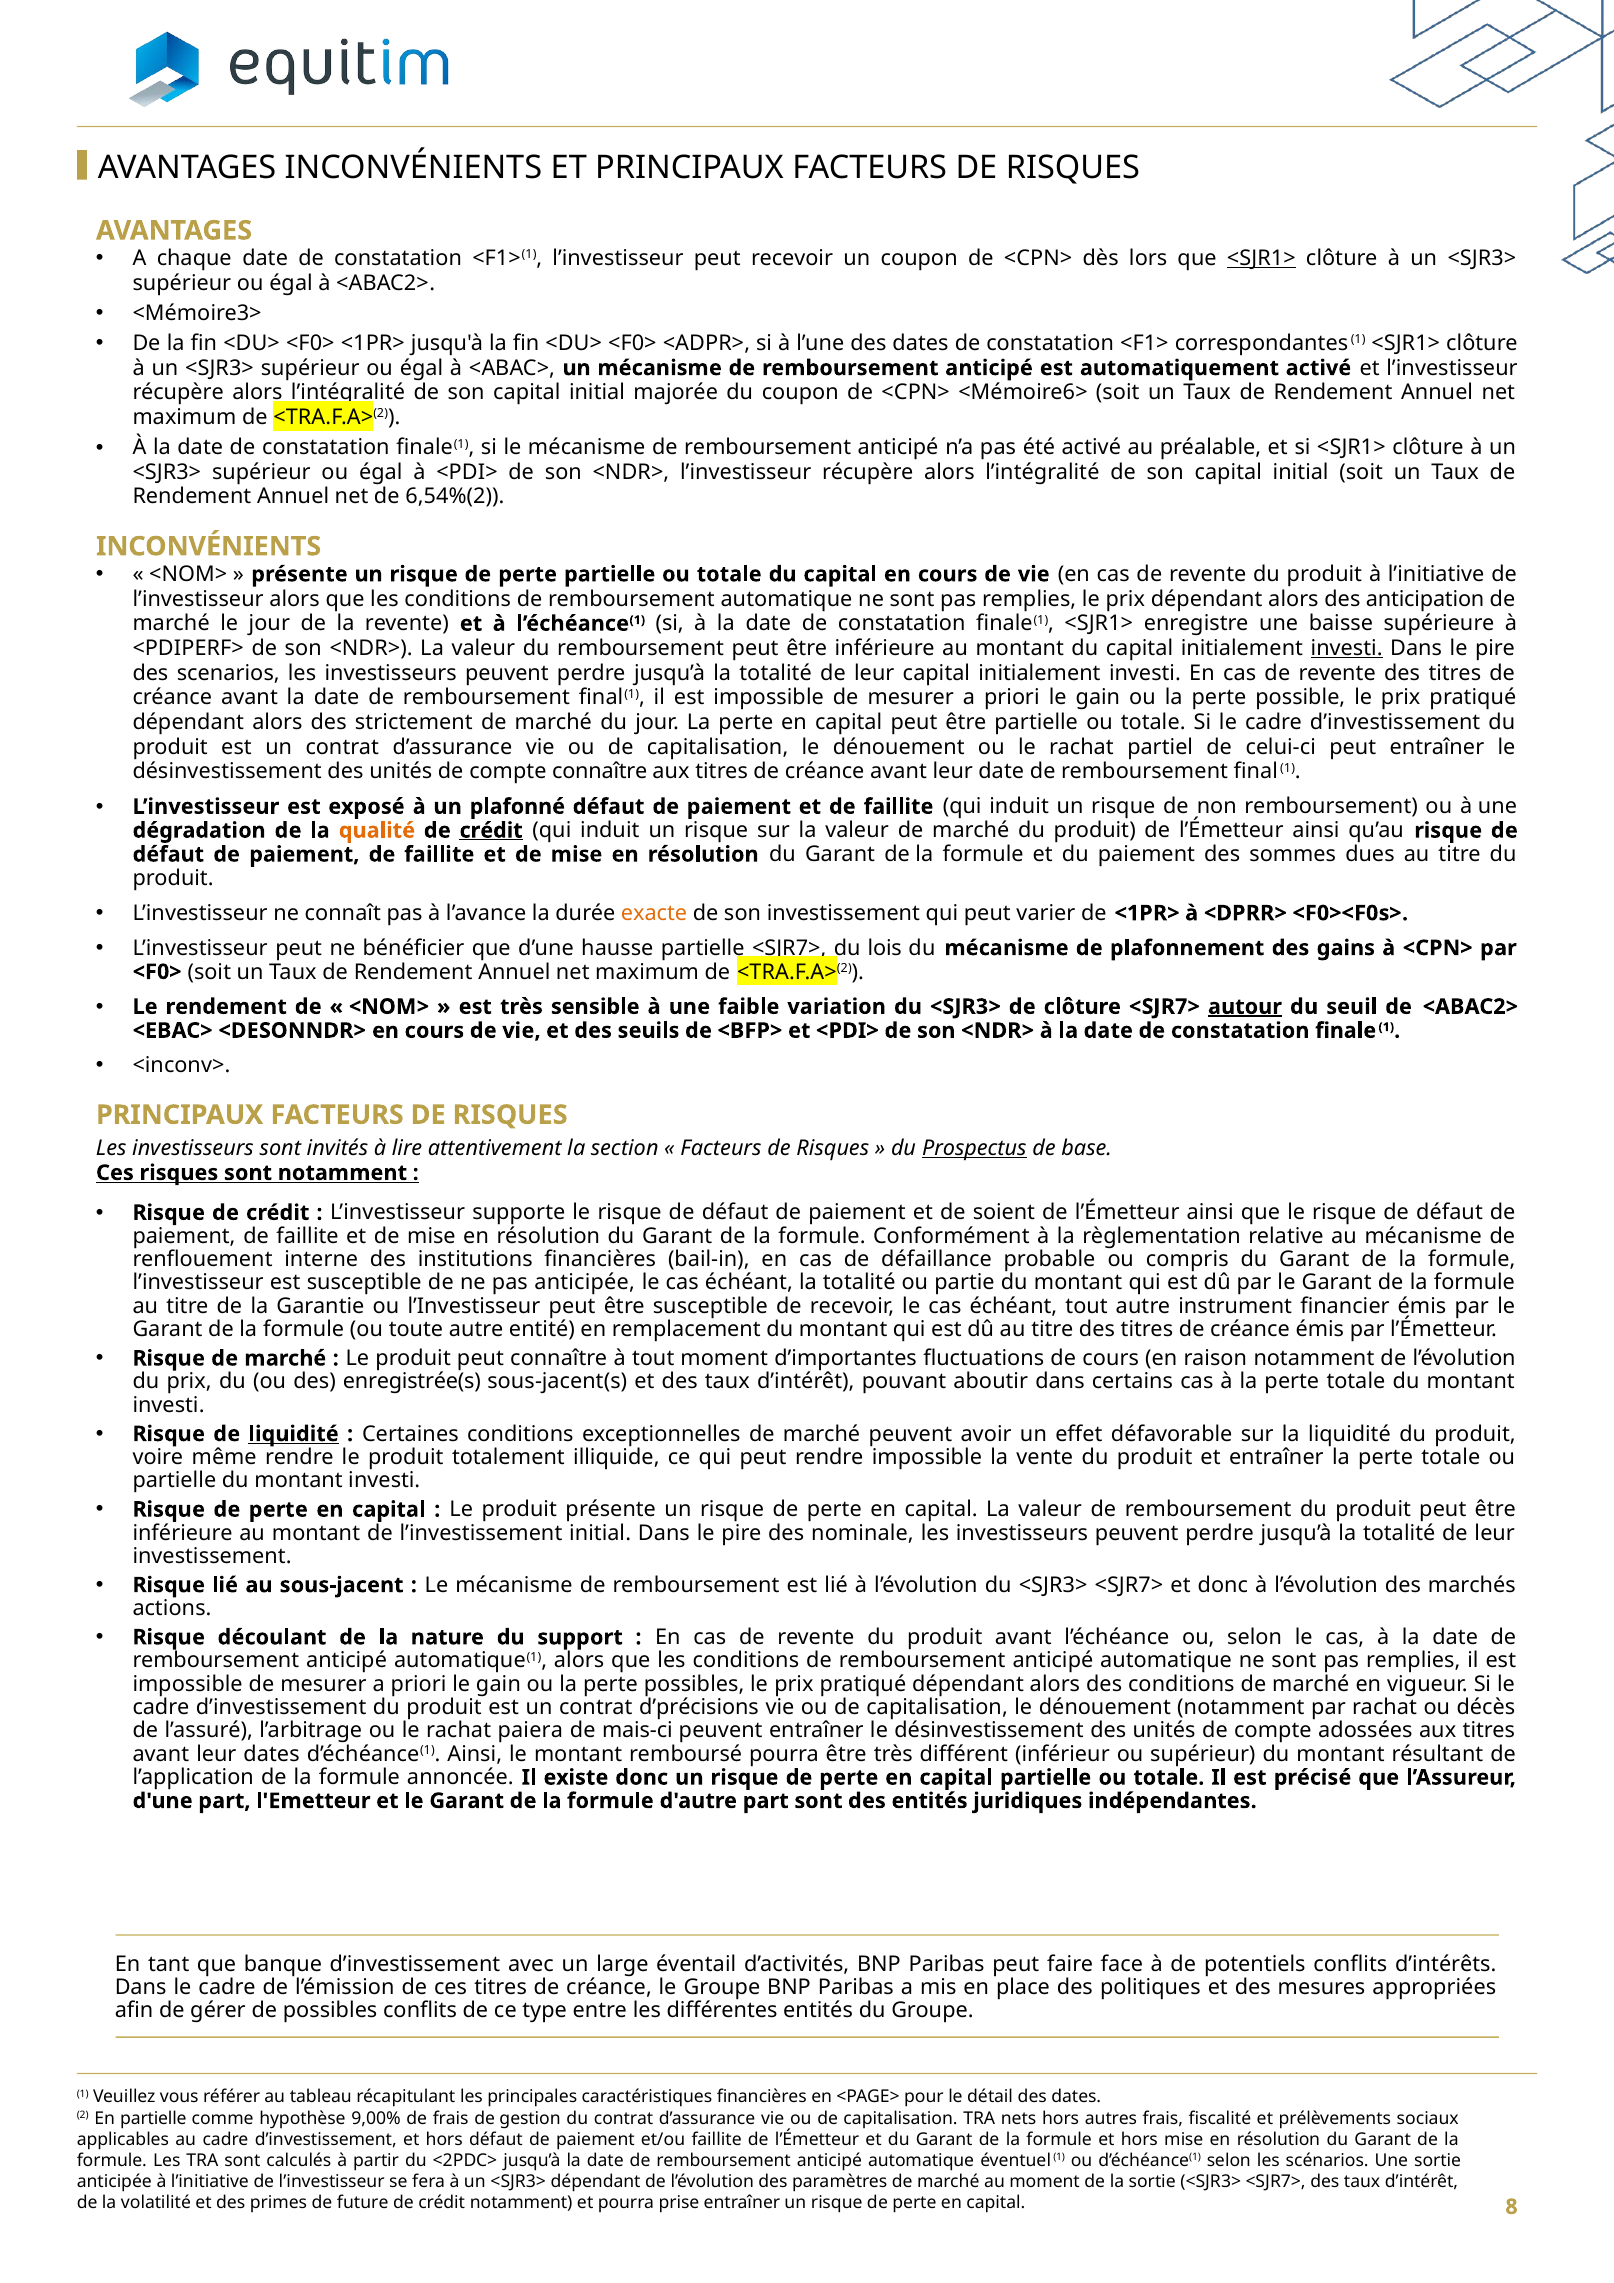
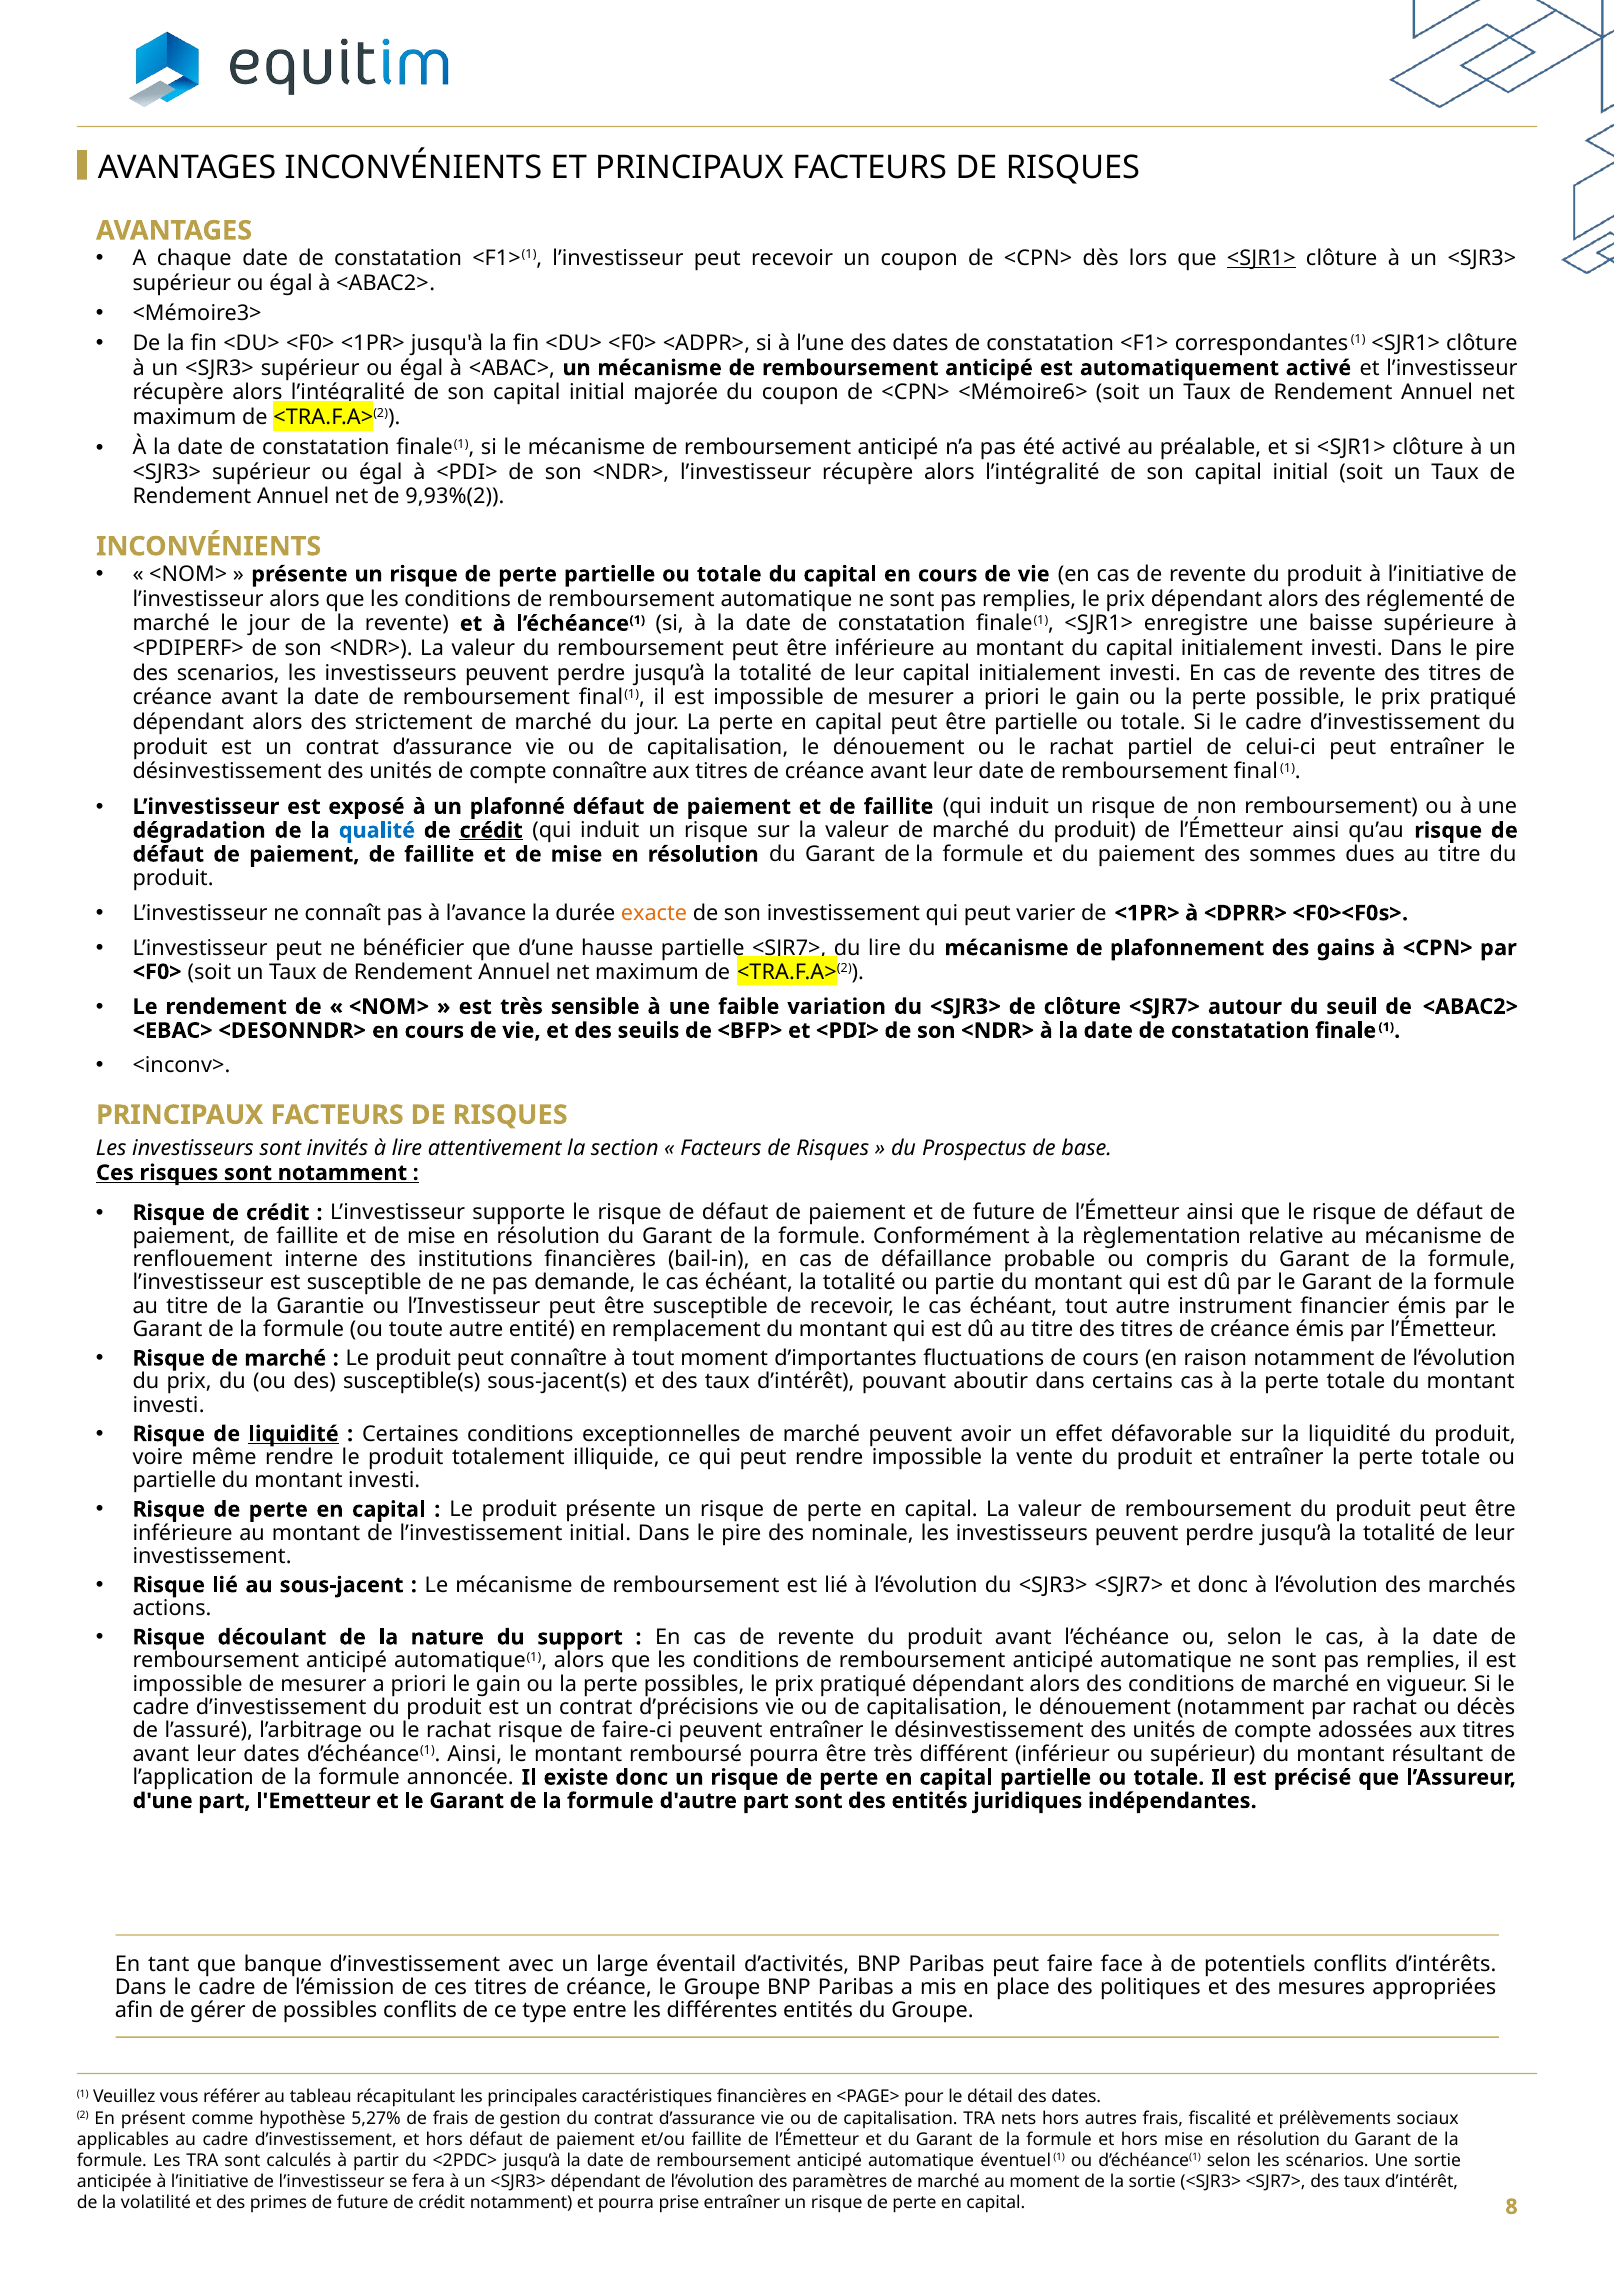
6,54%(2: 6,54%(2 -> 9,93%(2 (455, 497)
anticipation: anticipation -> réglementé (1425, 599)
investi underline: present -> none (1347, 648)
qualité colour: orange -> blue (377, 830)
du lois: lois -> lire (885, 948)
autour underline: present -> none (1245, 1007)
Prospectus underline: present -> none (974, 1148)
et de soient: soient -> future (1004, 1213)
pas anticipée: anticipée -> demande (585, 1283)
enregistrée(s: enregistrée(s -> susceptible(s (412, 1382)
rachat paiera: paiera -> risque (530, 1731)
mais-ci: mais-ci -> faire-ci (637, 1731)
En partielle: partielle -> présent (153, 2118)
9,00%: 9,00% -> 5,27% (376, 2118)
